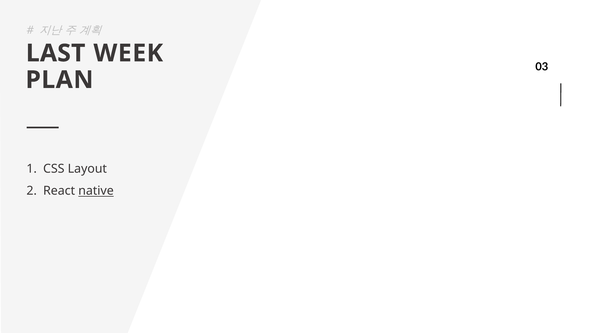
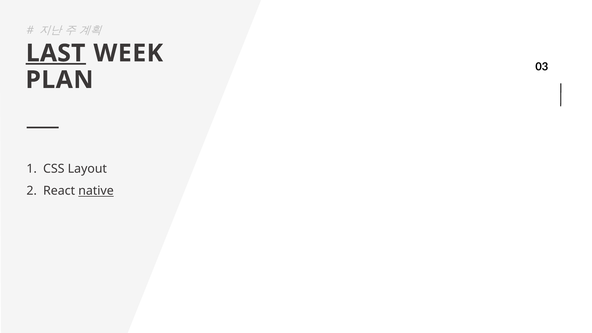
LAST underline: none -> present (56, 53)
